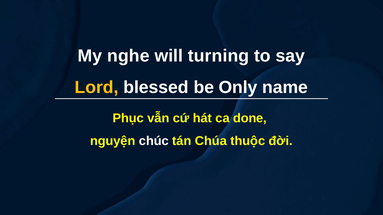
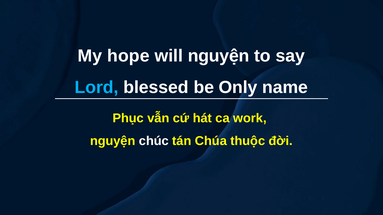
nghe: nghe -> hope (128, 56)
will turning: turning -> nguyện (219, 56)
Lord colour: yellow -> light blue (97, 88)
done: done -> work (250, 118)
